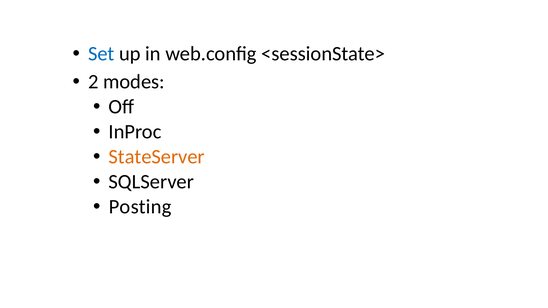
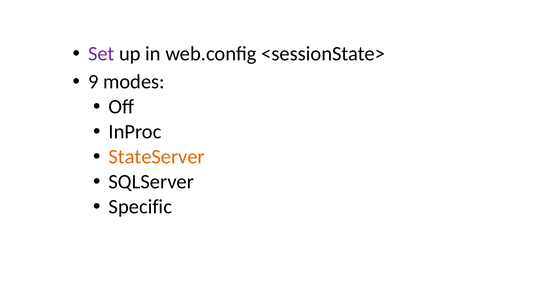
Set colour: blue -> purple (101, 54)
2: 2 -> 9 (93, 82)
Posting: Posting -> Specific (140, 207)
